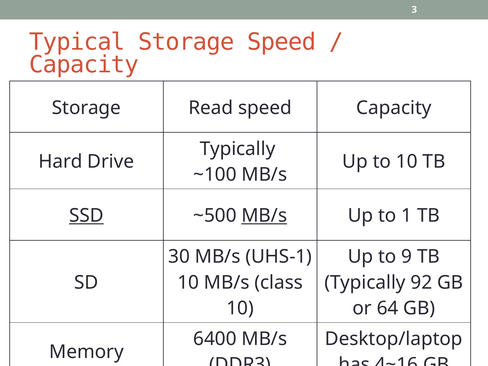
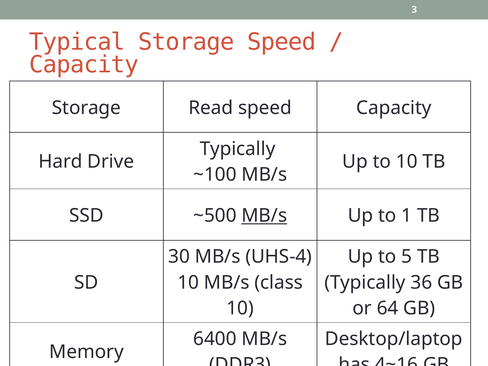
SSD underline: present -> none (86, 216)
UHS-1: UHS-1 -> UHS-4 (279, 257)
9: 9 -> 5 (407, 257)
92: 92 -> 36 (421, 282)
